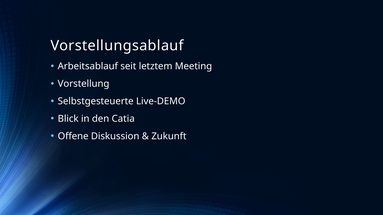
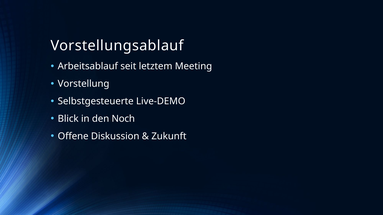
Catia: Catia -> Noch (123, 119)
